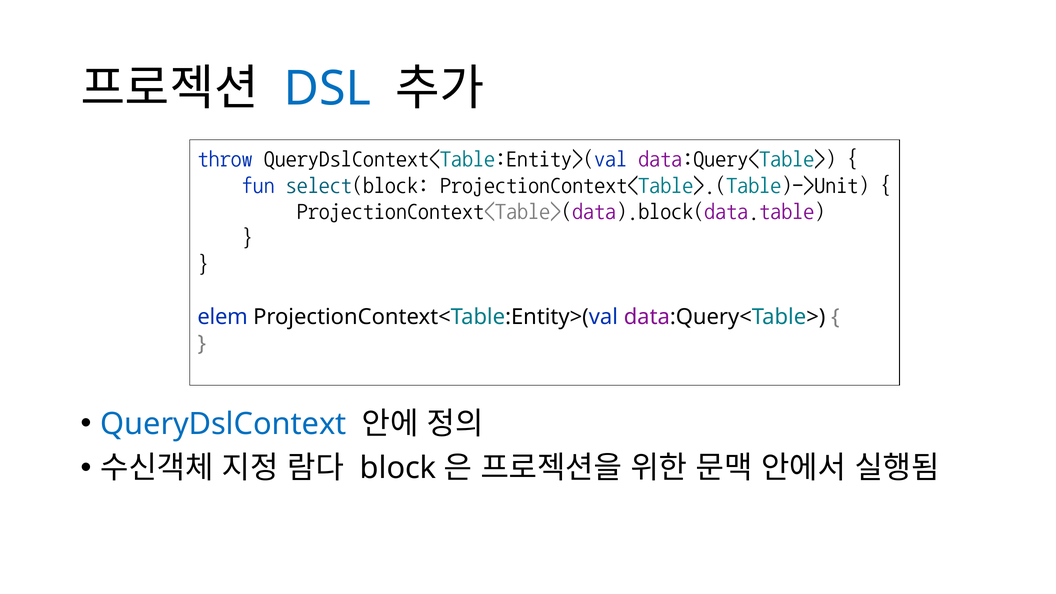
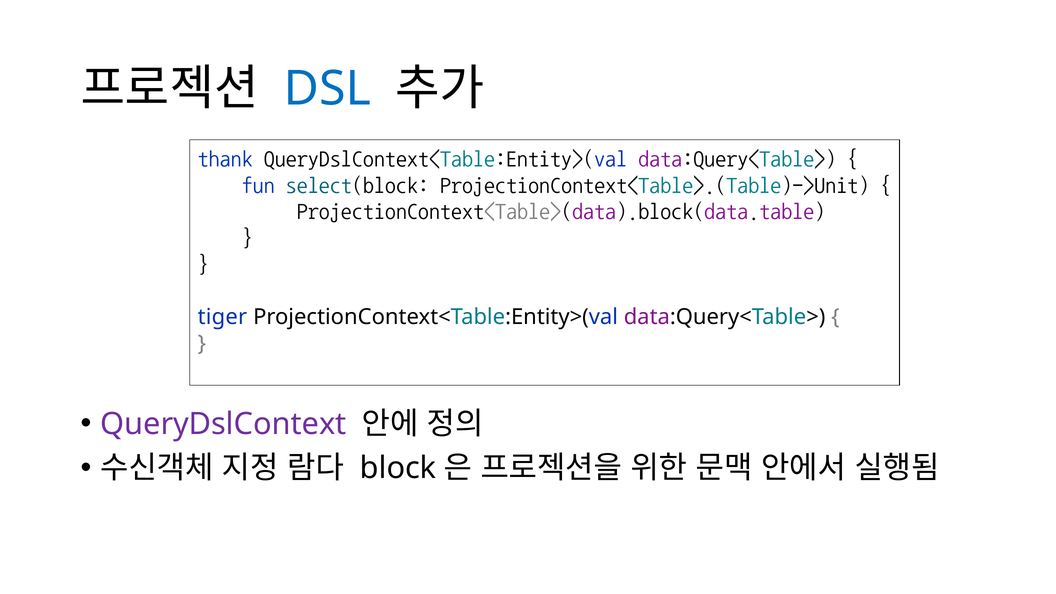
throw: throw -> thank (225, 158)
elem: elem -> tiger (222, 317)
QueryDslContext colour: blue -> purple (223, 424)
